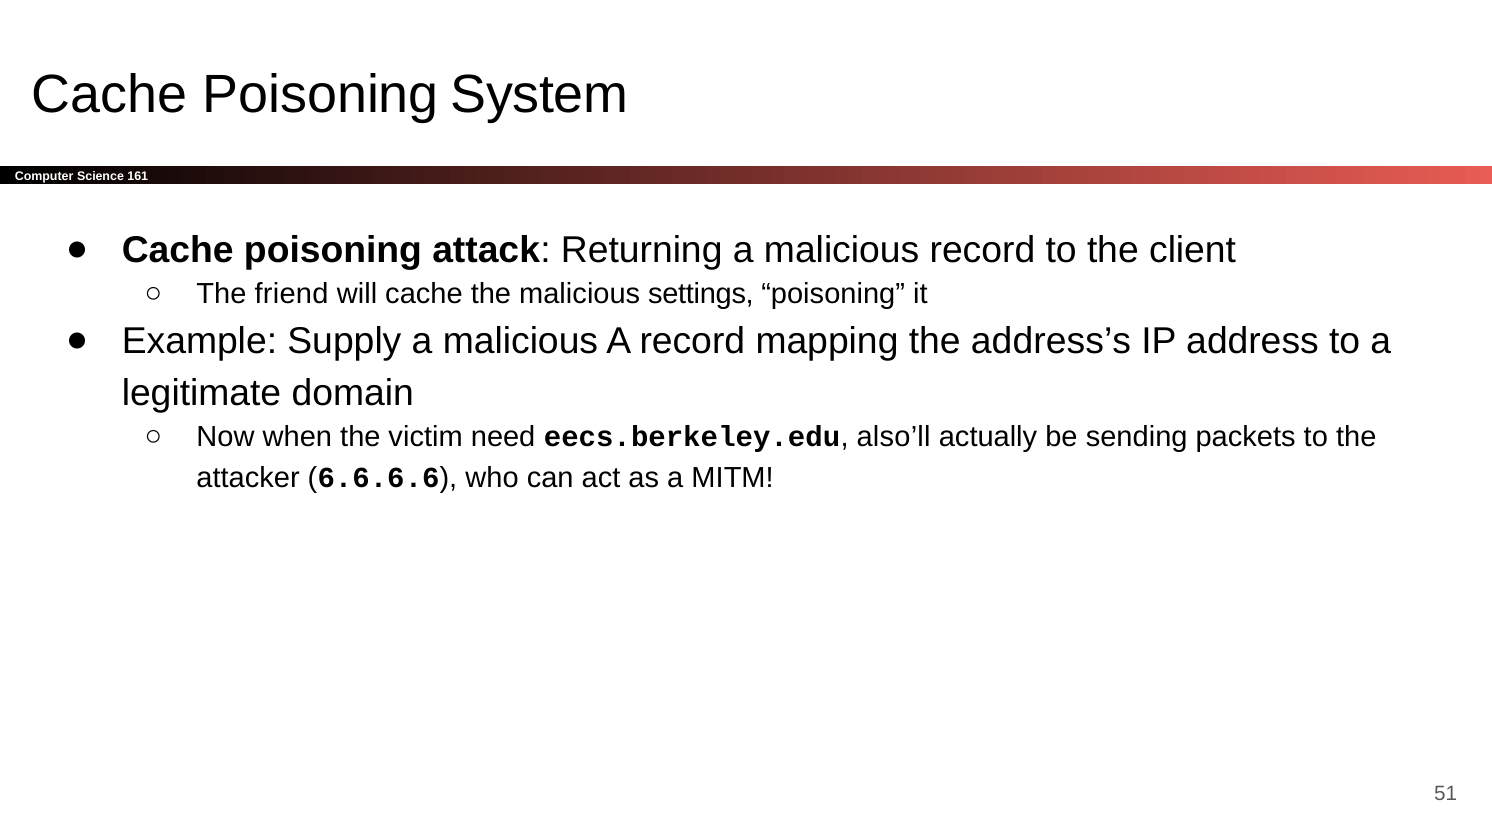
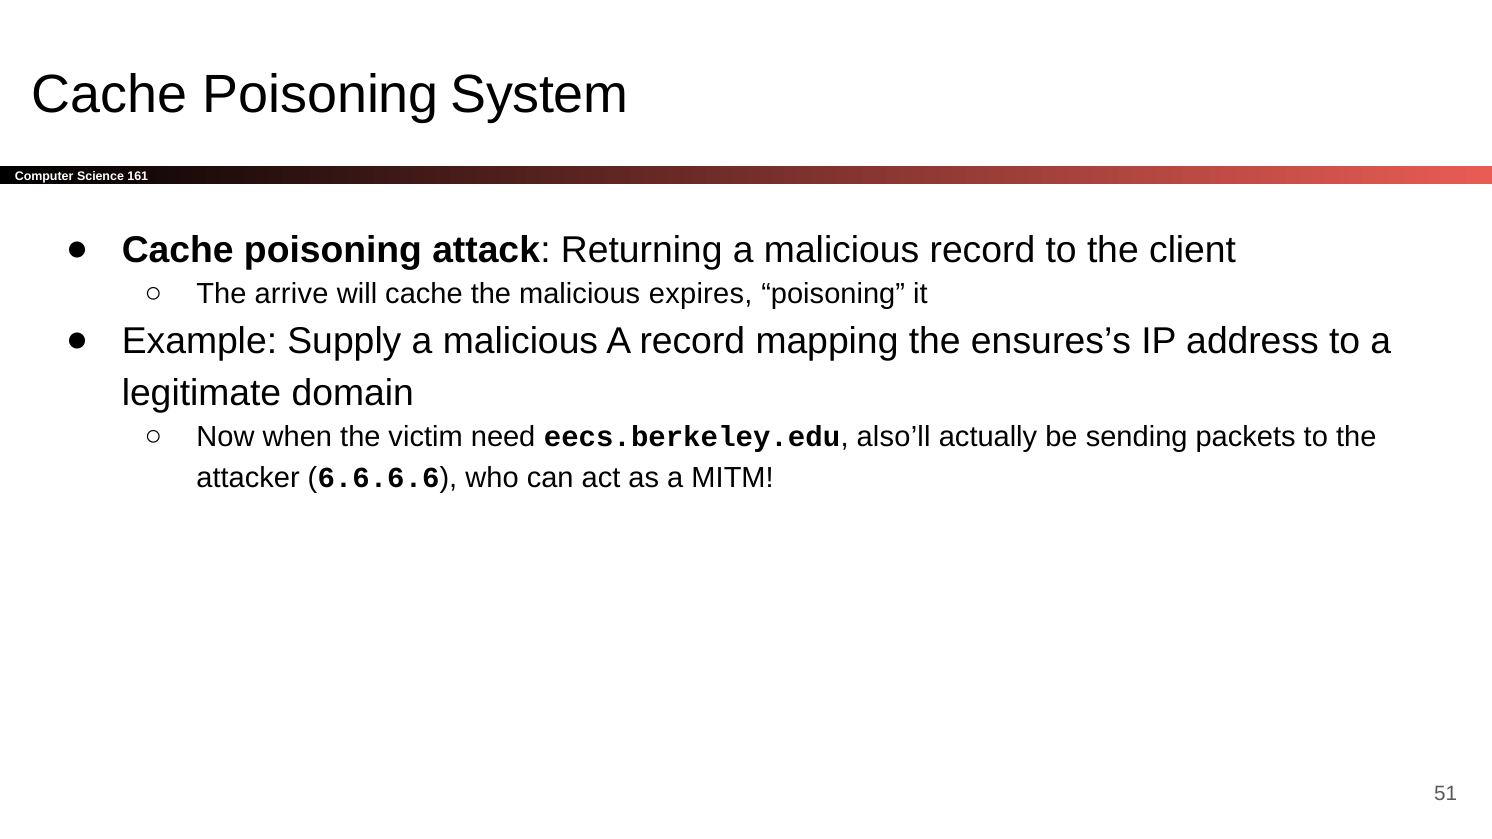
friend: friend -> arrive (292, 295)
settings: settings -> expires (701, 295)
address’s: address’s -> ensures’s (1051, 342)
